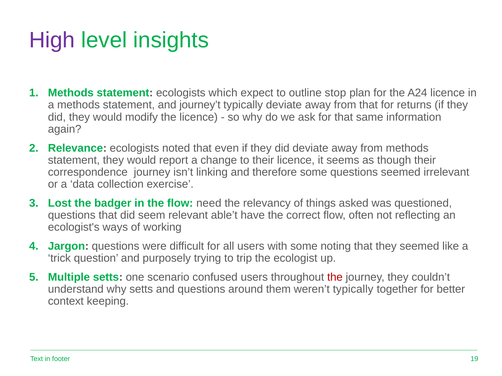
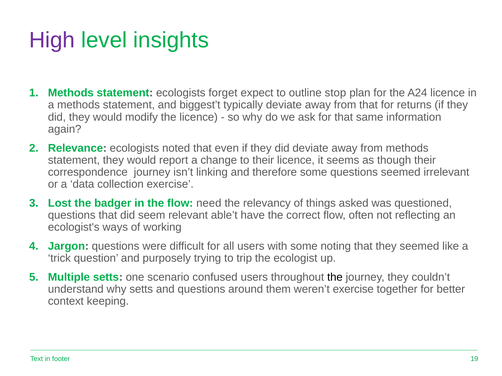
which: which -> forget (223, 93)
journey’t: journey’t -> biggest’t (200, 105)
the colour: red -> black (335, 277)
weren’t typically: typically -> exercise (353, 289)
